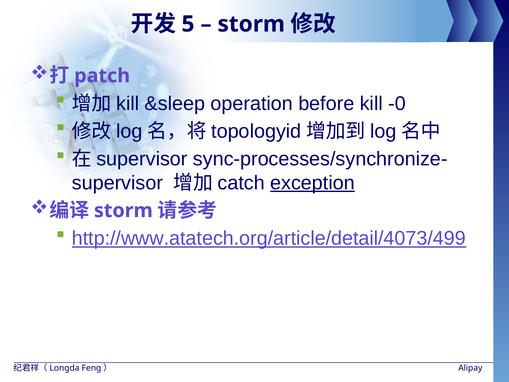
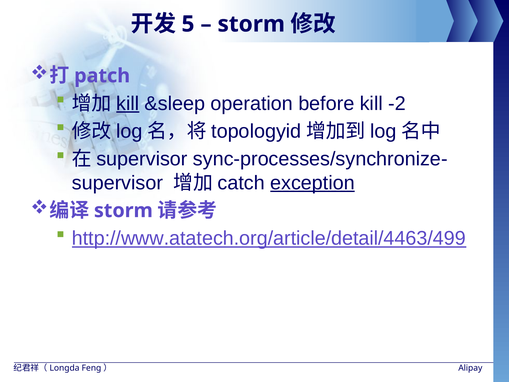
kill underline: none -> present (128, 103)
-0: -0 -> -2 (397, 103)
http://www.atatech.org/article/detail/4073/499: http://www.atatech.org/article/detail/4073/499 -> http://www.atatech.org/article/detail/4463/499 (269, 238)
